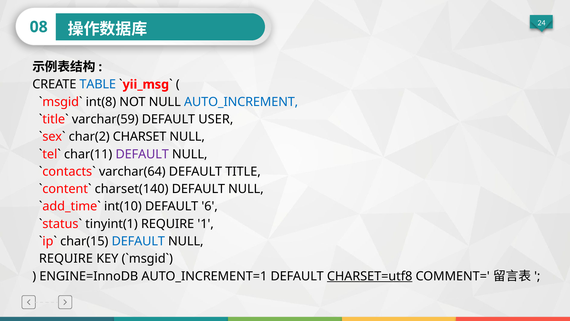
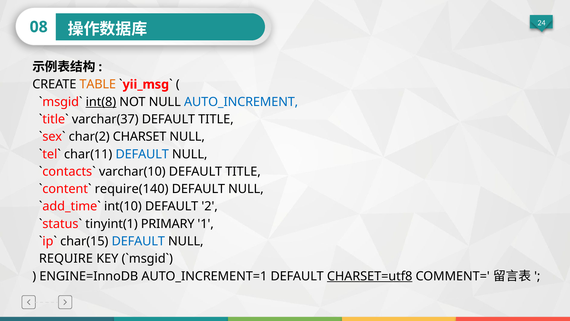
TABLE colour: blue -> orange (98, 84)
int(8 underline: none -> present (101, 102)
varchar(59: varchar(59 -> varchar(37 (105, 119)
USER: USER -> TITLE (216, 119)
DEFAULT colour: purple -> blue (142, 154)
varchar(64: varchar(64 -> varchar(10 (132, 171)
charset(140: charset(140 -> require(140 (132, 189)
6: 6 -> 2 (210, 206)
tinyint(1 REQUIRE: REQUIRE -> PRIMARY (168, 224)
